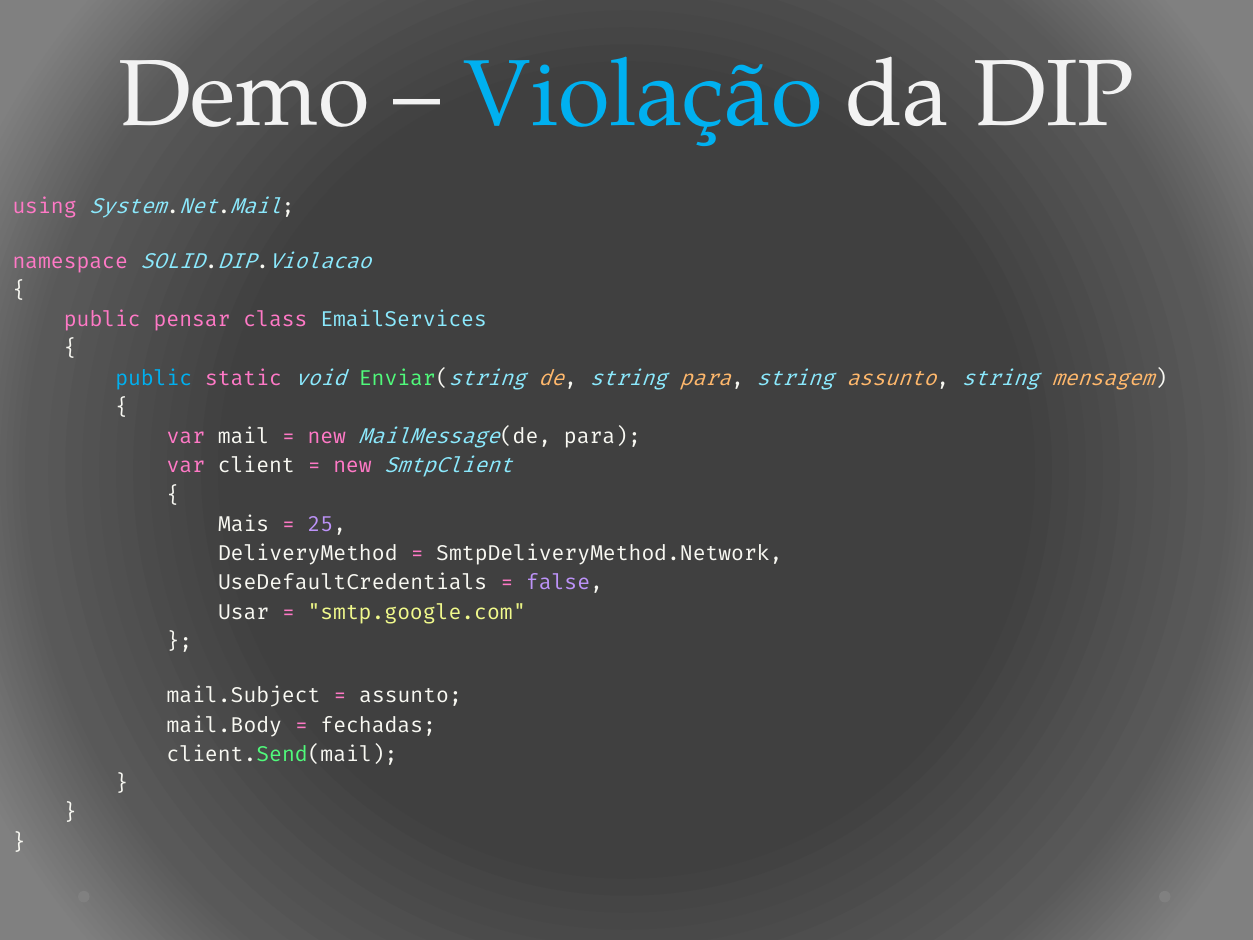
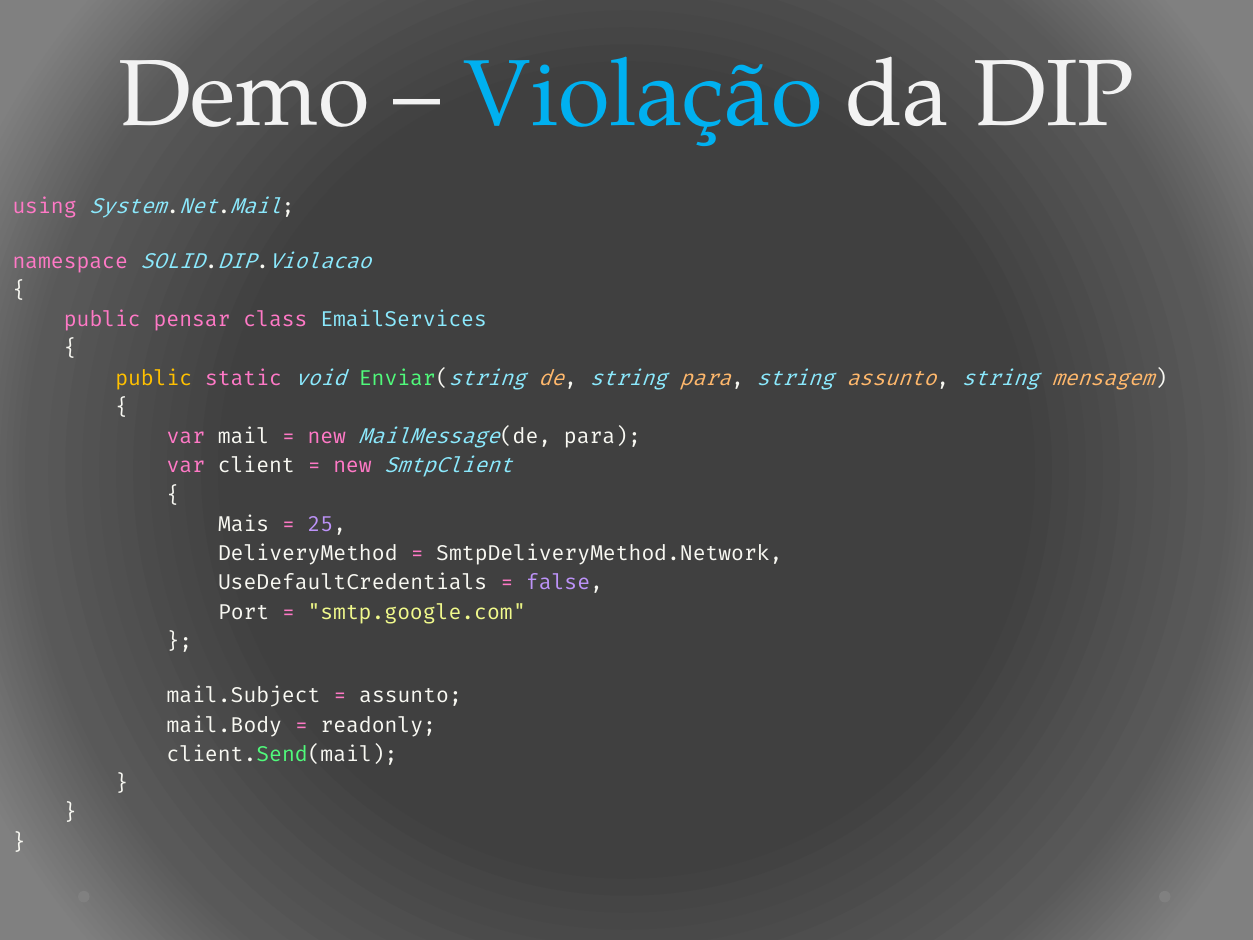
public colour: light blue -> yellow (154, 378)
Usar: Usar -> Port (244, 612)
fechadas: fechadas -> readonly (378, 725)
